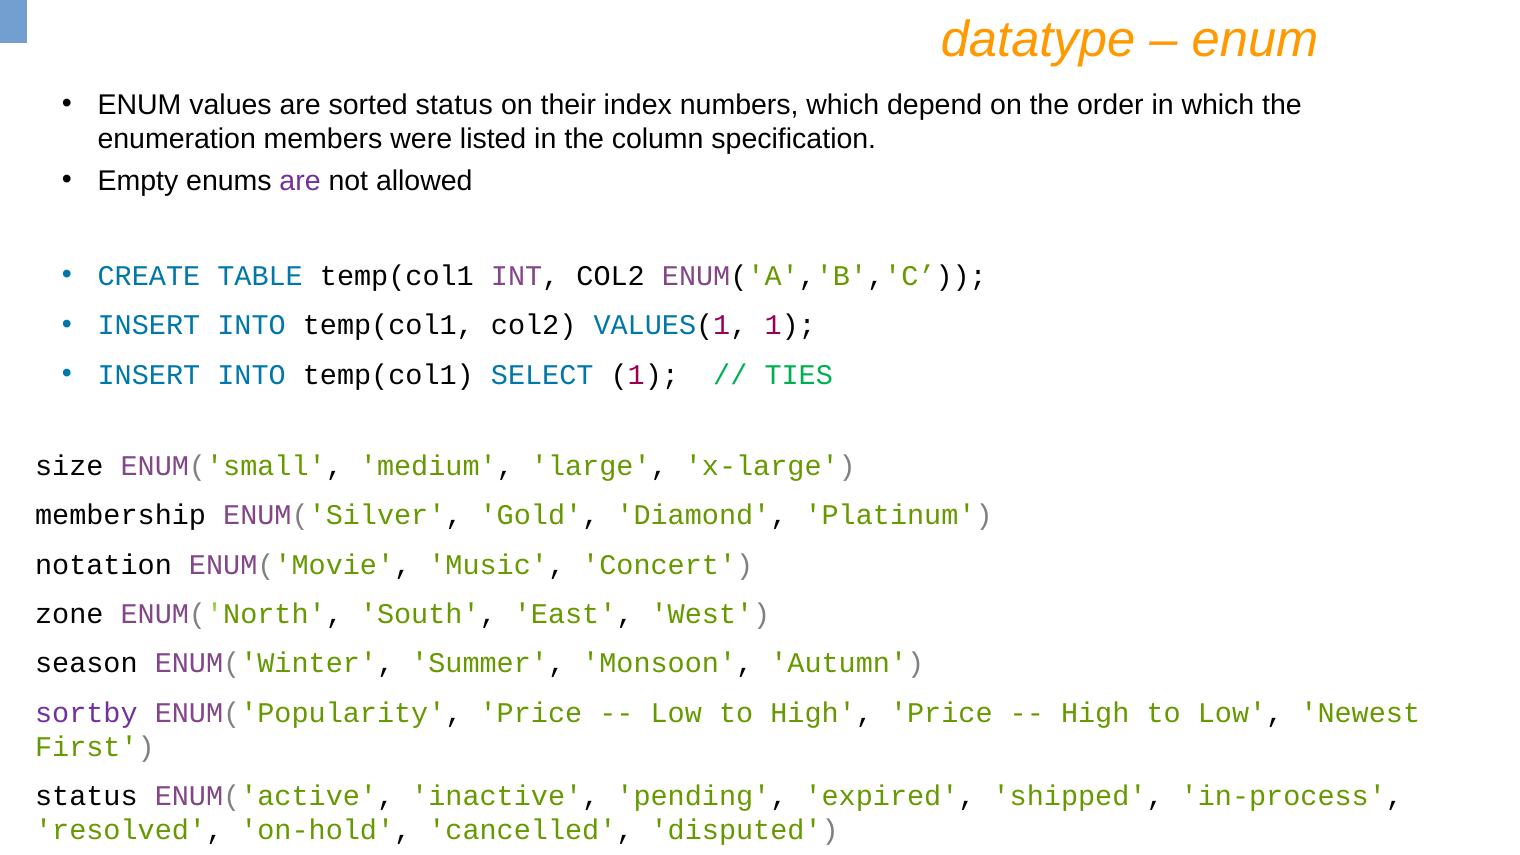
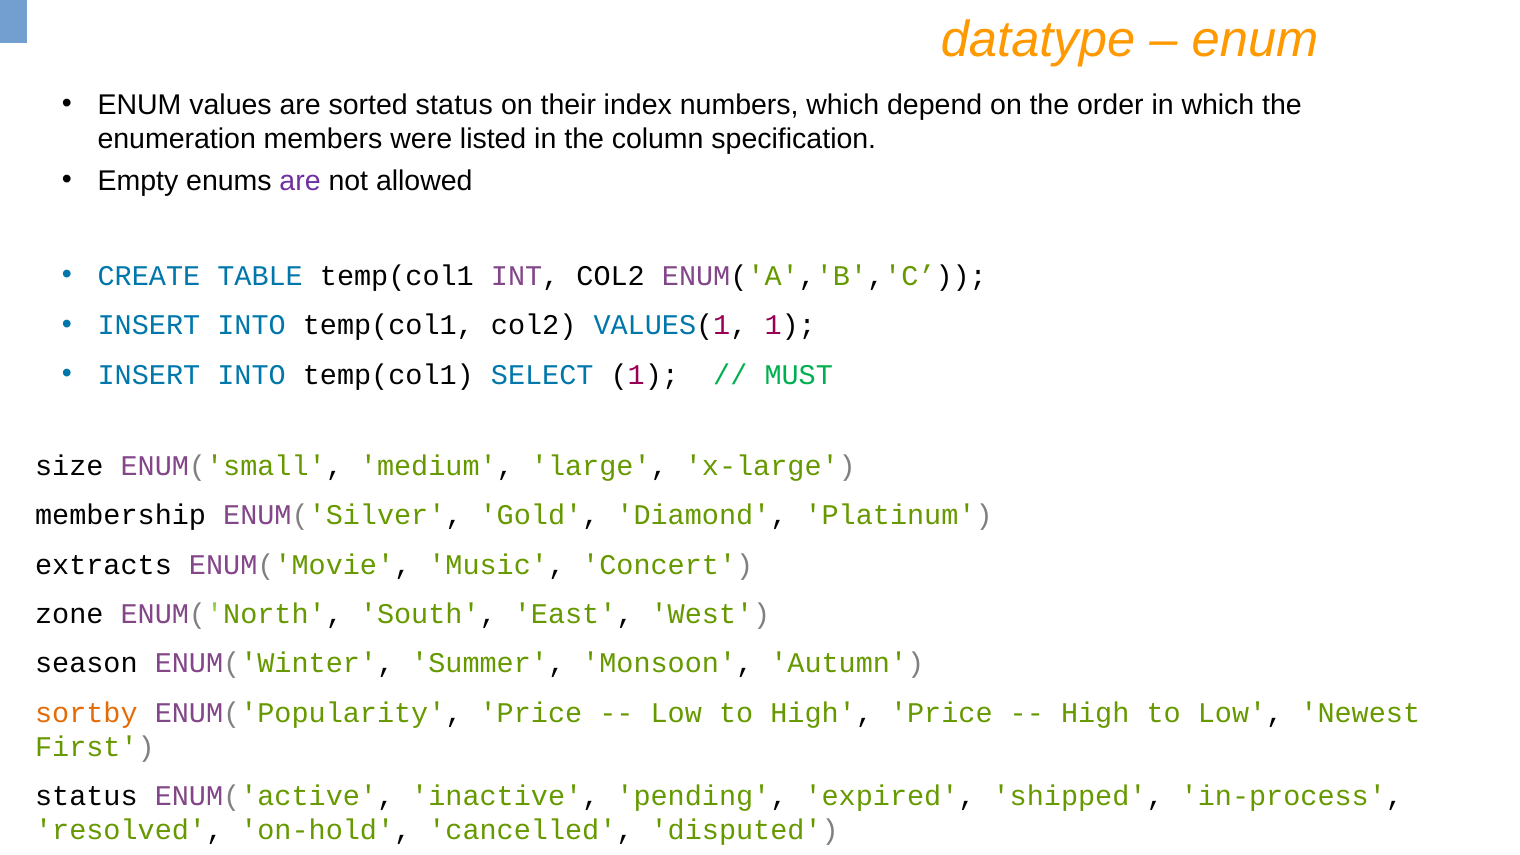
TIES: TIES -> MUST (799, 375)
notation: notation -> extracts (103, 565)
sortby colour: purple -> orange (86, 713)
